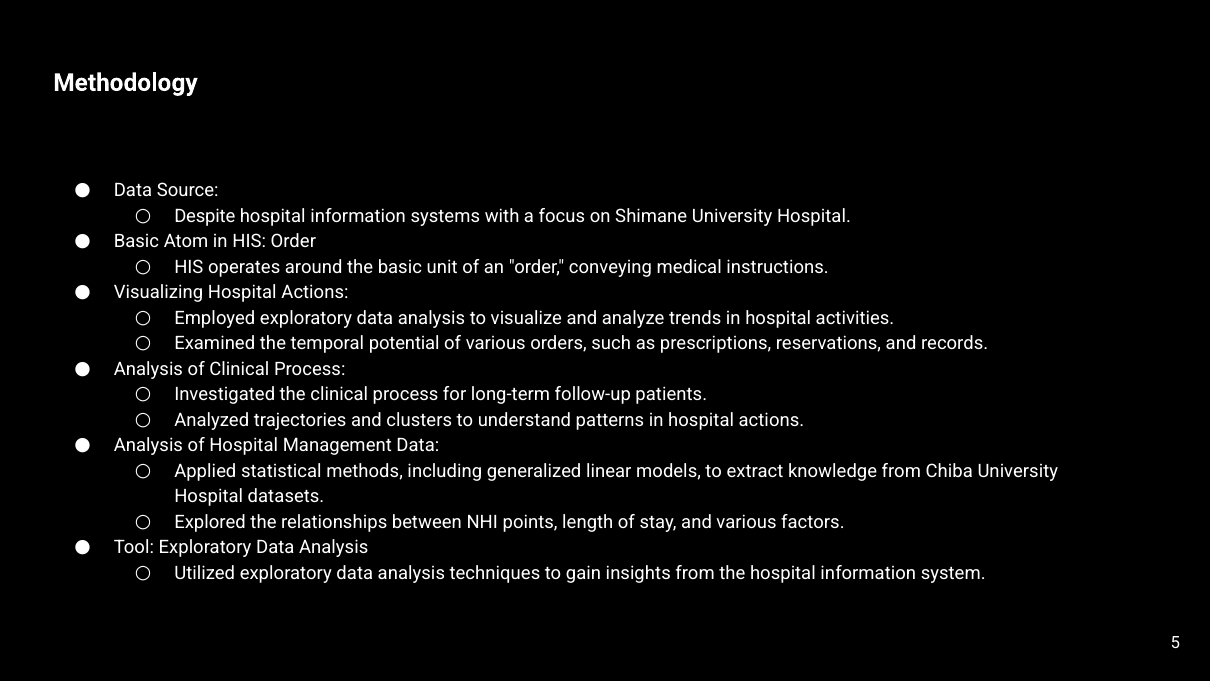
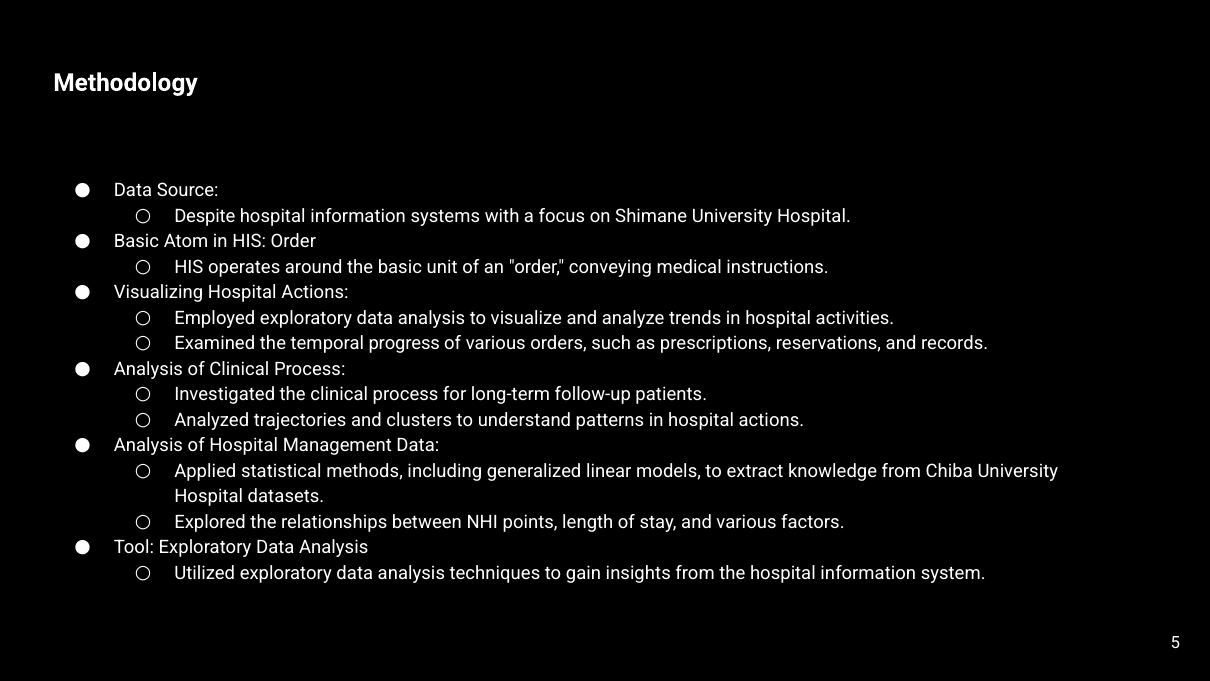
potential: potential -> progress (404, 343)
